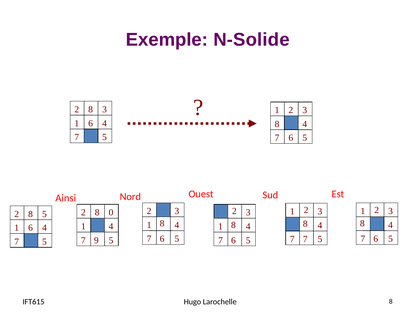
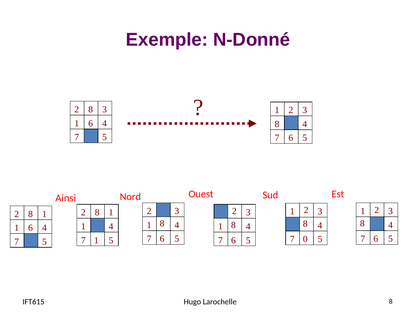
N-Solide: N-Solide -> N-Donné (252, 40)
0: 0 -> 1 (111, 213)
5: 5 -> 1 (44, 214)
7 7: 7 -> 0 (305, 239)
7 9: 9 -> 1 (96, 240)
